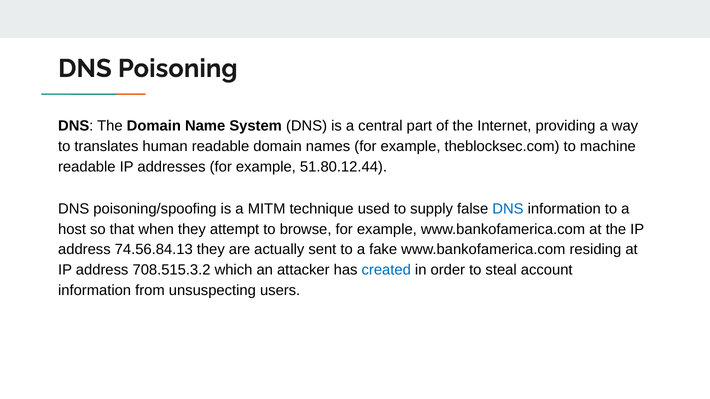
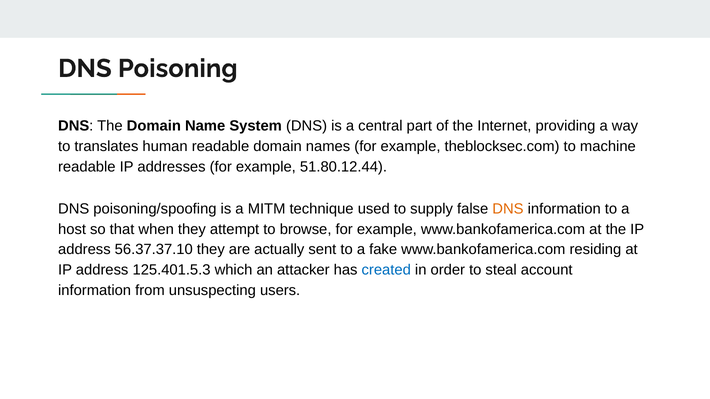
DNS colour: blue -> orange (508, 209)
74.56.84.13: 74.56.84.13 -> 56.37.37.10 (154, 250)
708.515.3.2: 708.515.3.2 -> 125.401.5.3 (172, 270)
